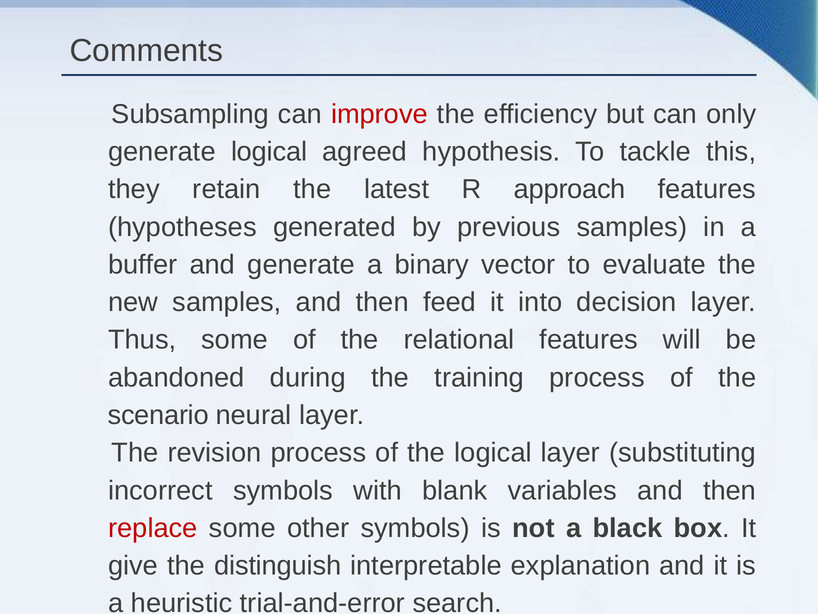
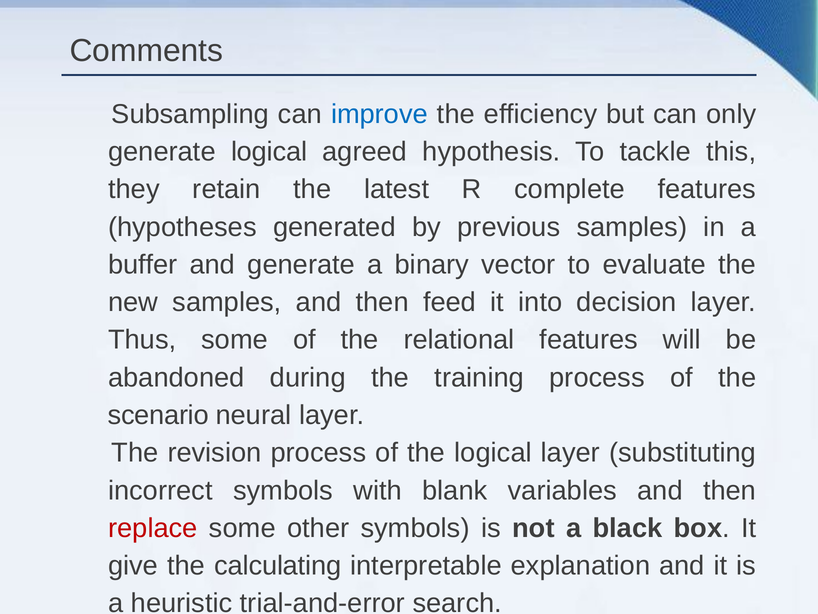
improve colour: red -> blue (379, 114)
approach: approach -> complete (570, 189)
distinguish: distinguish -> calculating (278, 565)
